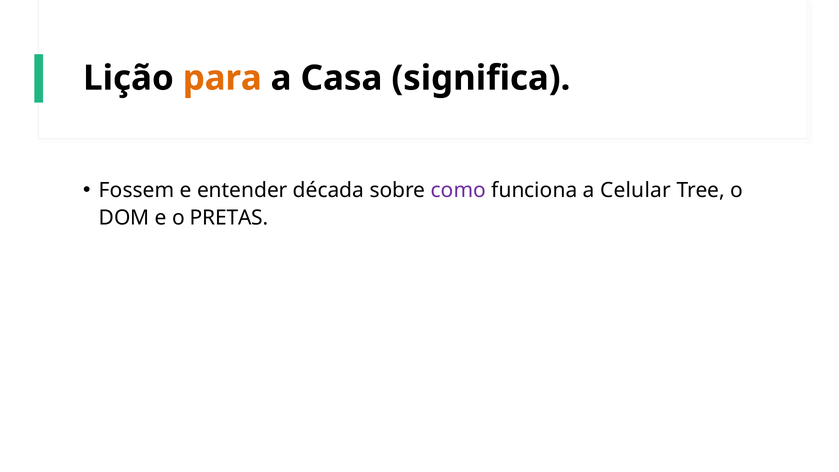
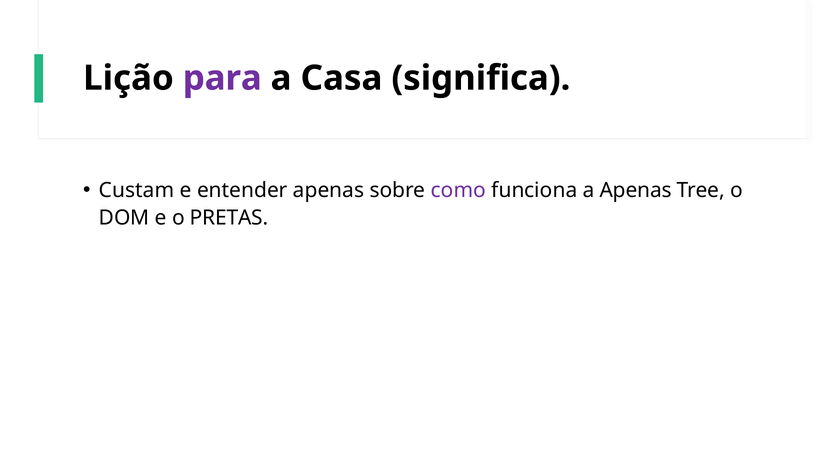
para colour: orange -> purple (222, 78)
Fossem: Fossem -> Custam (137, 190)
entender década: década -> apenas (329, 190)
a Celular: Celular -> Apenas (636, 190)
